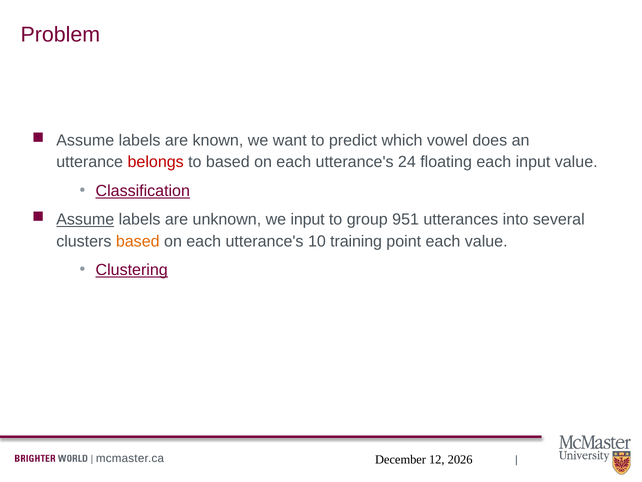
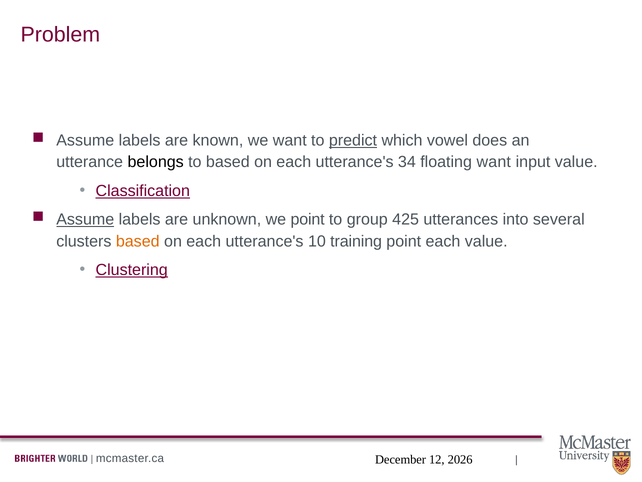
predict underline: none -> present (353, 140)
belongs colour: red -> black (156, 162)
24: 24 -> 34 (407, 162)
floating each: each -> want (494, 162)
we input: input -> point (308, 219)
951: 951 -> 425 (406, 219)
